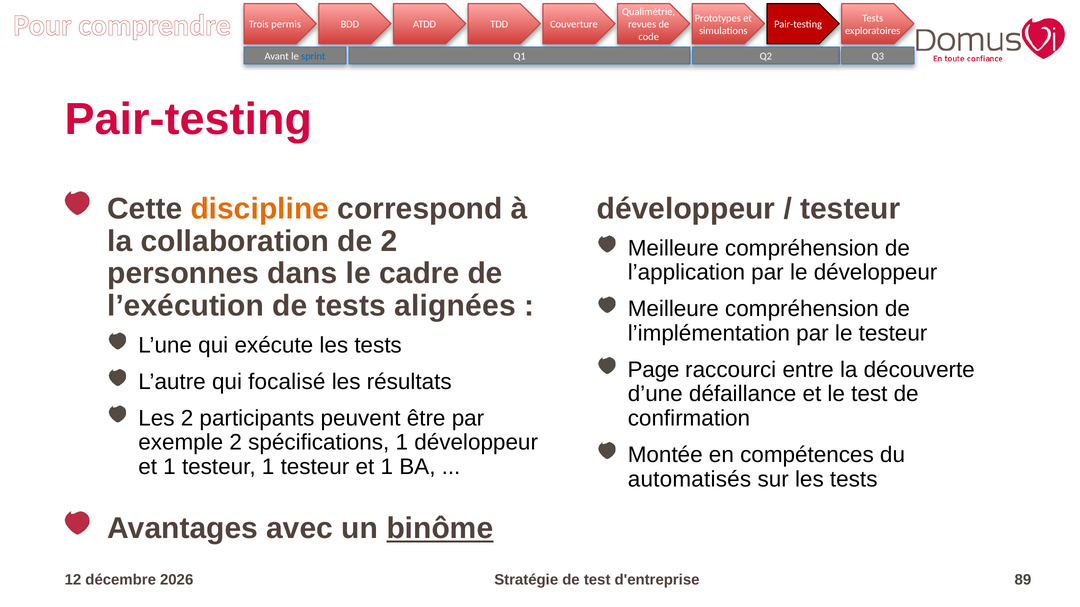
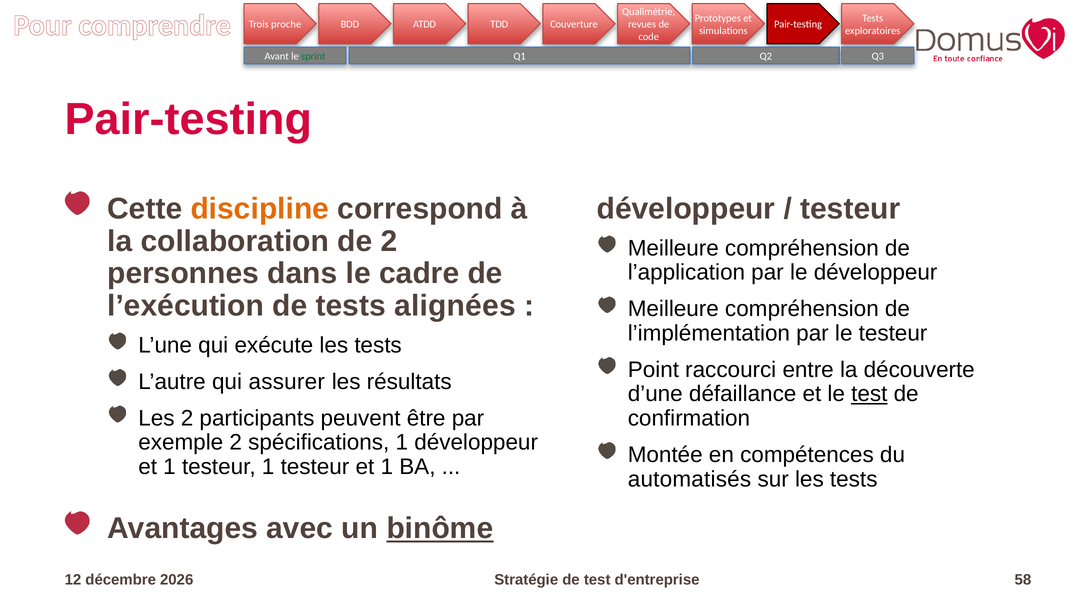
permis: permis -> proche (286, 24)
sprint colour: blue -> green (313, 56)
Page: Page -> Point (653, 370)
focalisé: focalisé -> assurer (287, 382)
test underline: none -> present (869, 394)
89: 89 -> 58 (1023, 580)
